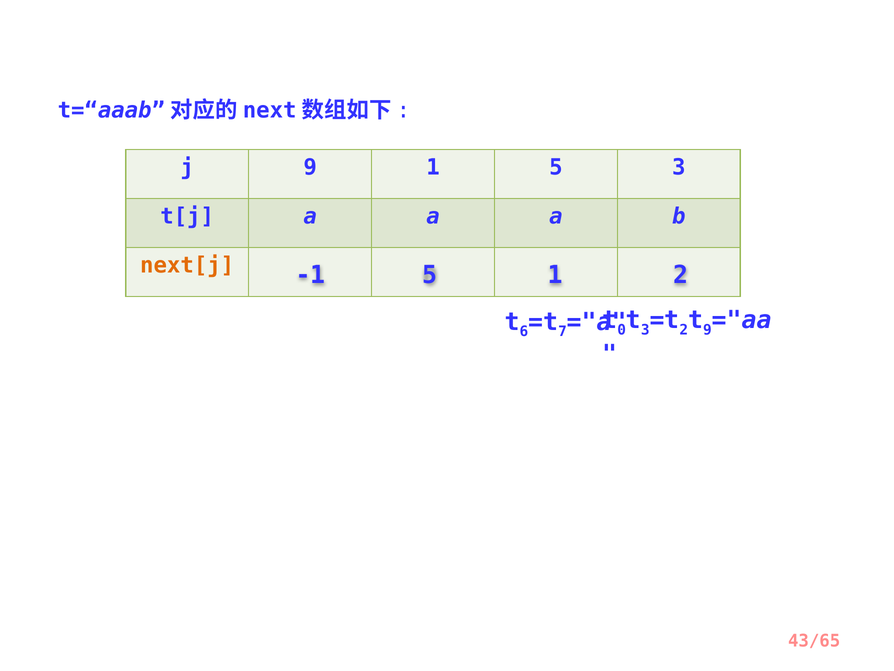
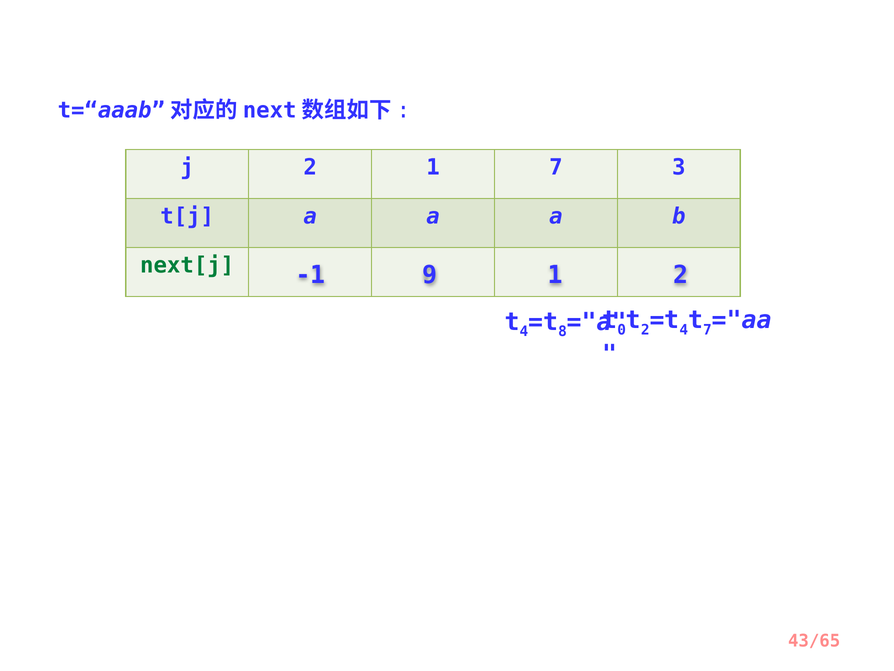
j 9: 9 -> 2 (310, 167)
1 5: 5 -> 7 (556, 167)
next[j colour: orange -> green (187, 265)
-1 5: 5 -> 9 (430, 275)
3: 3 -> 2 (645, 330)
2: 2 -> 4 (684, 330)
9: 9 -> 7 (707, 330)
6: 6 -> 4 (524, 331)
7: 7 -> 8 (563, 331)
